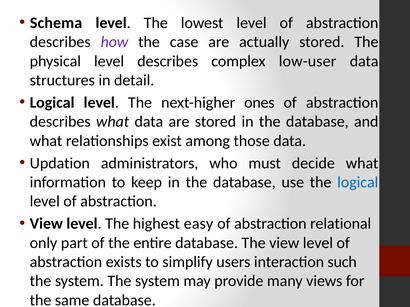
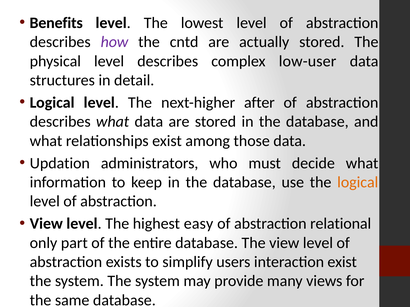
Schema: Schema -> Benefits (56, 23)
case: case -> cntd (184, 42)
ones: ones -> after (259, 103)
logical colour: blue -> orange (358, 183)
interaction such: such -> exist (342, 262)
